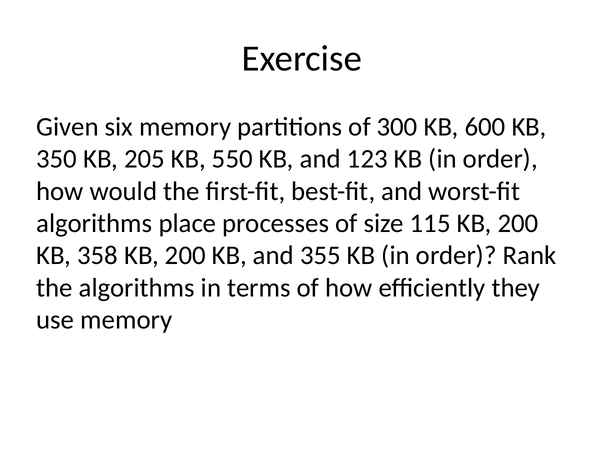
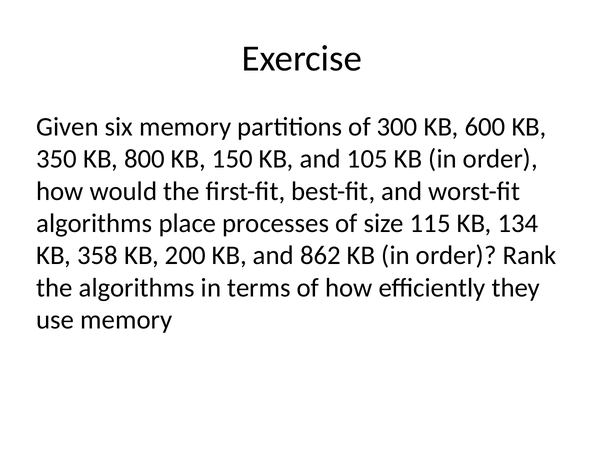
205: 205 -> 800 (144, 159)
550: 550 -> 150 (232, 159)
123: 123 -> 105 (367, 159)
115 KB 200: 200 -> 134 (518, 223)
355: 355 -> 862 (320, 256)
